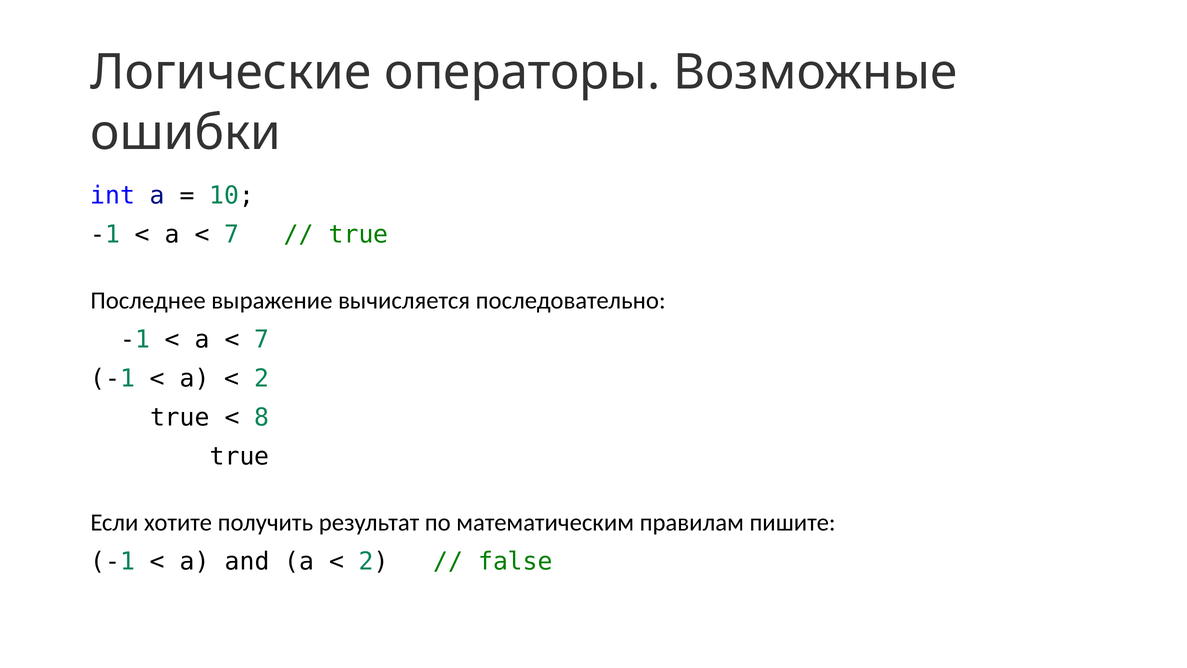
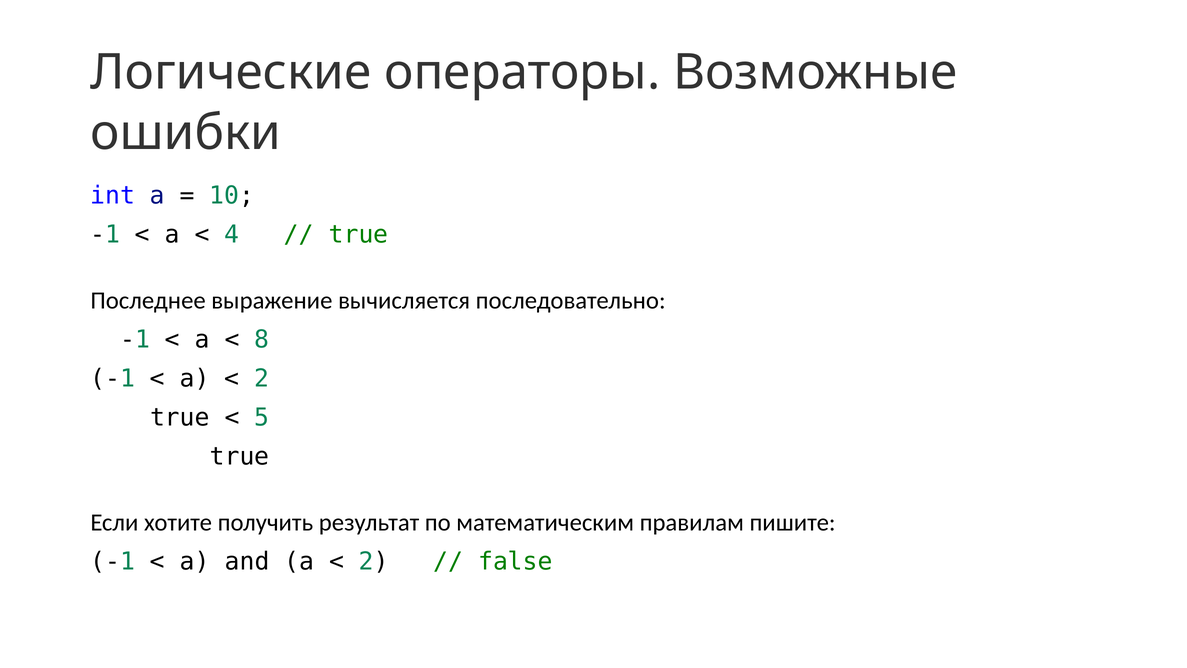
7: 7 -> 4 (232, 234)
7: 7 -> 8 (262, 339)
8: 8 -> 5 (262, 418)
